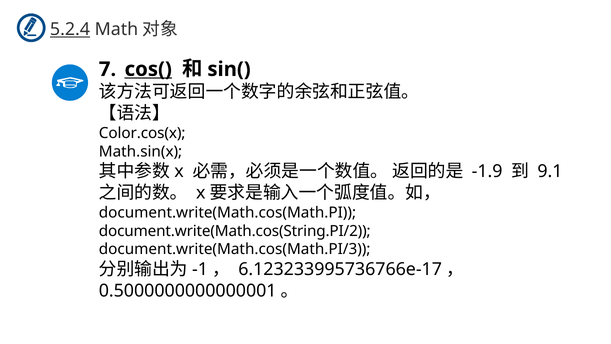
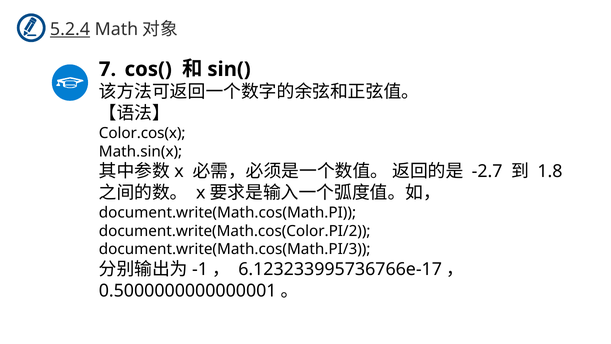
cos( underline: present -> none (148, 69)
-1.9: -1.9 -> -2.7 (487, 171)
9.1: 9.1 -> 1.8 (550, 171)
document.write(Math.cos(String.PI/2: document.write(Math.cos(String.PI/2 -> document.write(Math.cos(Color.PI/2 (235, 231)
